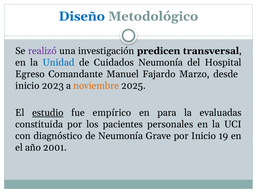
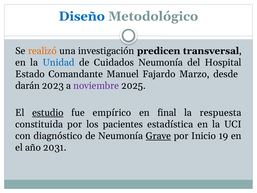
realizó colour: purple -> orange (42, 51)
Egreso: Egreso -> Estado (30, 74)
inicio: inicio -> darán (27, 86)
noviembre colour: orange -> purple (96, 86)
para: para -> final (167, 113)
evaluadas: evaluadas -> respuesta (221, 113)
personales: personales -> estadística (170, 124)
Grave underline: none -> present (158, 136)
2001: 2001 -> 2031 (55, 147)
